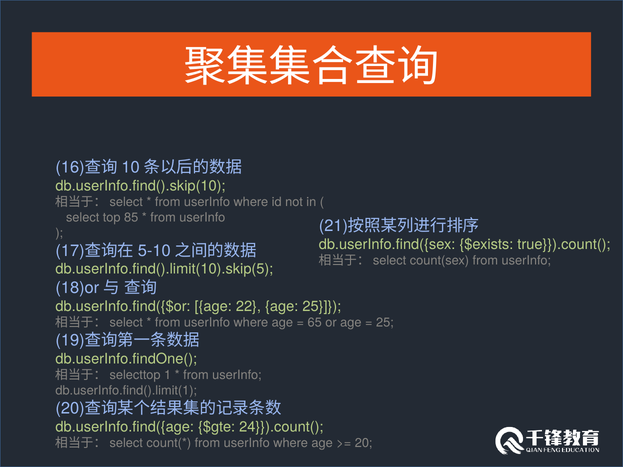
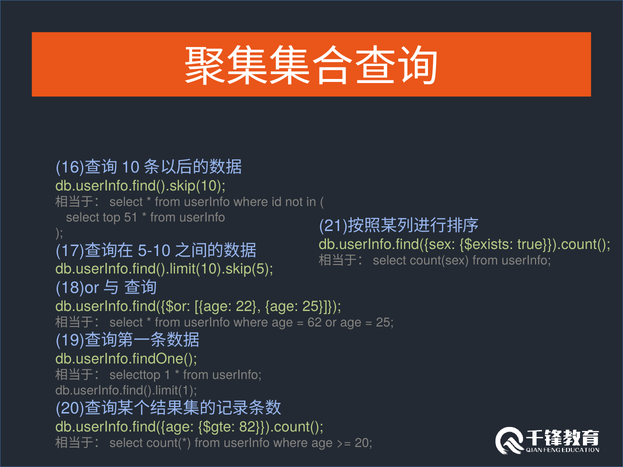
85: 85 -> 51 (131, 218)
65: 65 -> 62 (315, 323)
24}}).count(: 24}}).count( -> 82}}).count( (281, 427)
